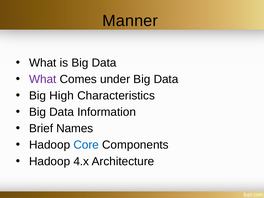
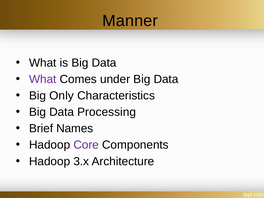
High: High -> Only (62, 96)
Information: Information -> Processing (107, 112)
Core colour: blue -> purple (86, 145)
4.x: 4.x -> 3.x (81, 161)
